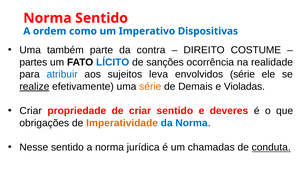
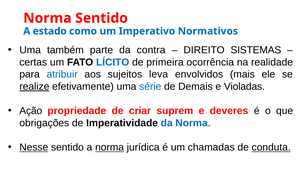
ordem: ordem -> estado (50, 31)
Dispositivas: Dispositivas -> Normativos (208, 31)
COSTUME: COSTUME -> SISTEMAS (256, 50)
partes: partes -> certas (33, 62)
sanções: sanções -> primeira (165, 62)
envolvidos série: série -> mais (242, 75)
série colour: orange -> blue (150, 87)
Criar: Criar -> Ação (31, 111)
criar sentido: sentido -> suprem (175, 111)
Imperatividade colour: orange -> black (122, 123)
Nesse underline: none -> present (34, 148)
norma underline: none -> present (110, 148)
